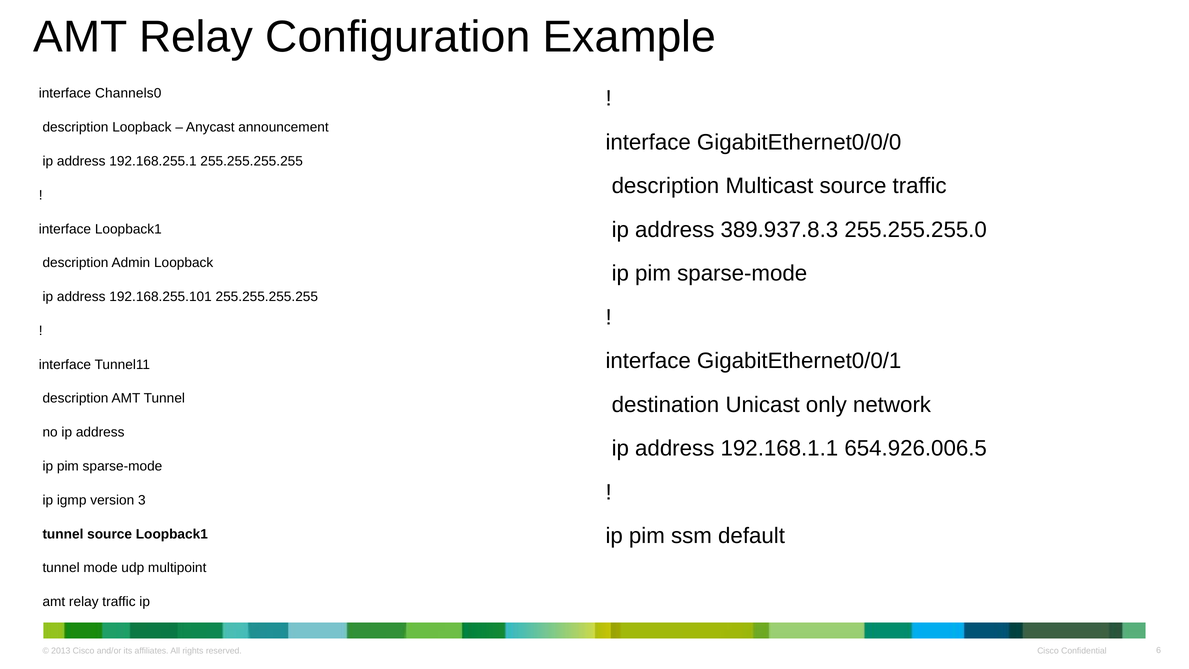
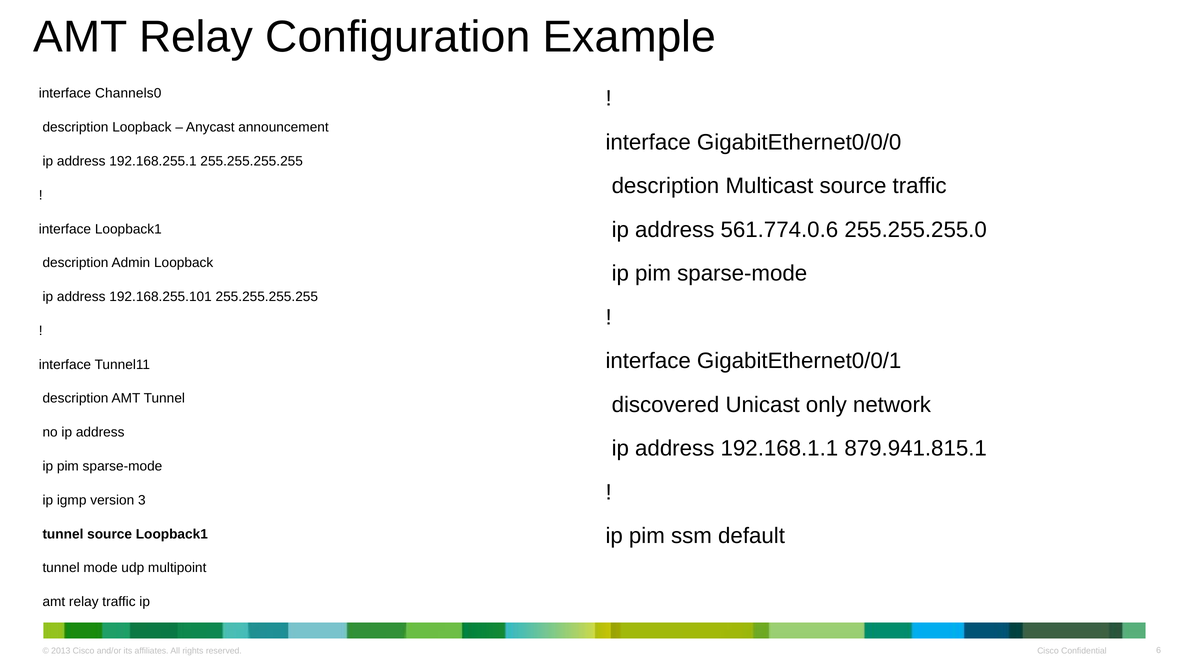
389.937.8.3: 389.937.8.3 -> 561.774.0.6 (779, 230)
destination: destination -> discovered (665, 405)
654.926.006.5: 654.926.006.5 -> 879.941.815.1 (916, 449)
